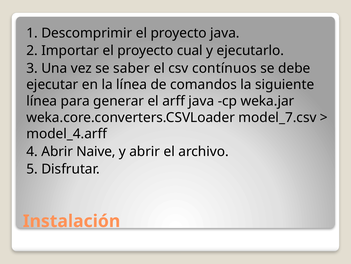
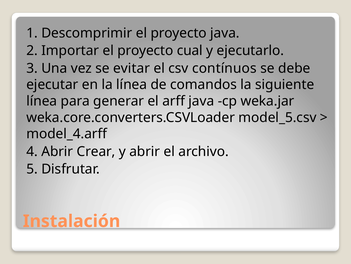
saber: saber -> evitar (131, 68)
model_7.csv: model_7.csv -> model_5.csv (277, 117)
Naive: Naive -> Crear (96, 151)
